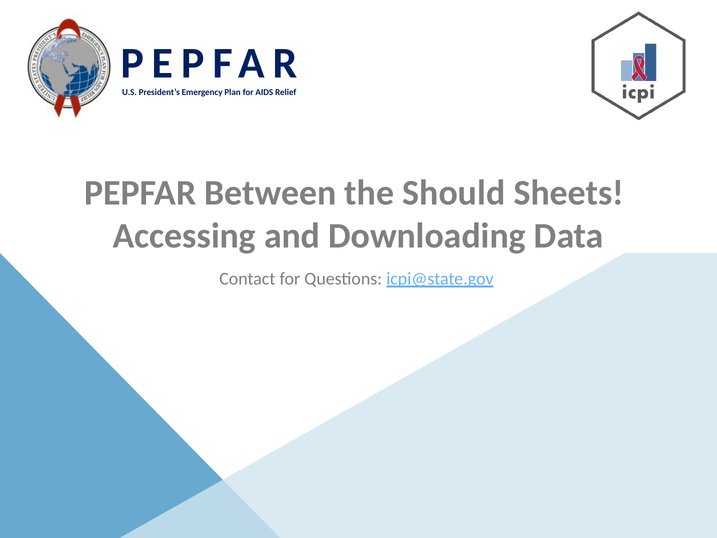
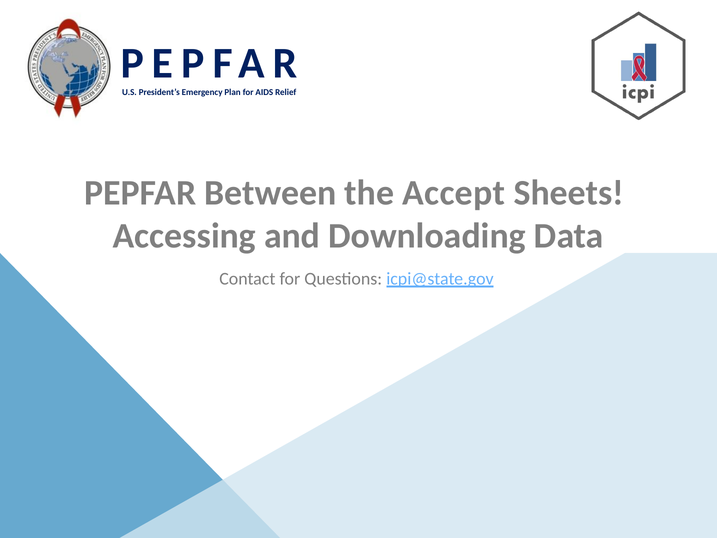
Should: Should -> Accept (454, 193)
